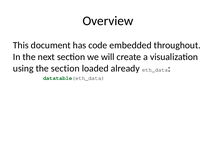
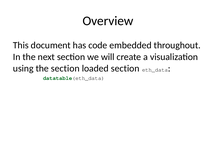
loaded already: already -> section (125, 68)
